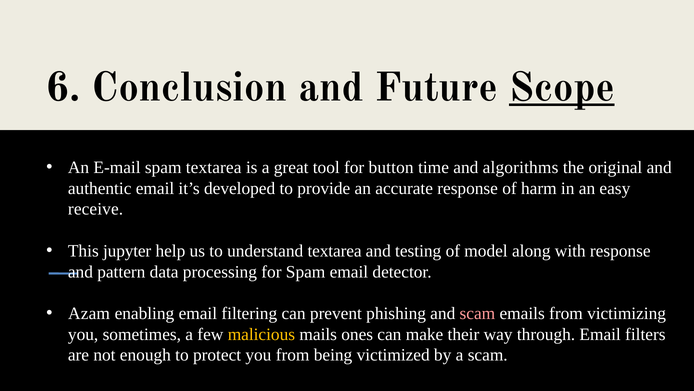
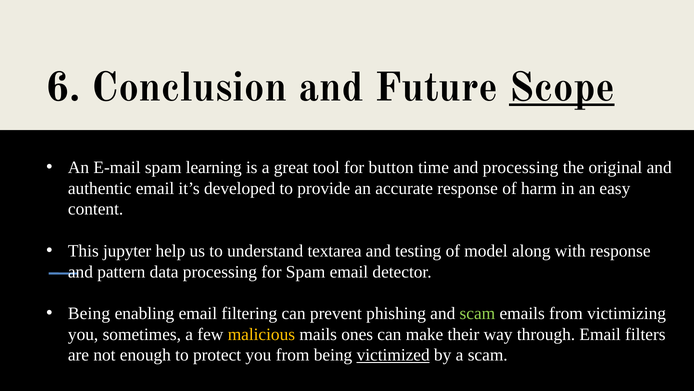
spam textarea: textarea -> learning (214, 167)
and algorithms: algorithms -> processing (521, 167)
receive: receive -> content (96, 209)
Azam: Azam -> Being (89, 313)
scam colour: pink -> light green (477, 313)
victimized underline: none -> present (393, 355)
